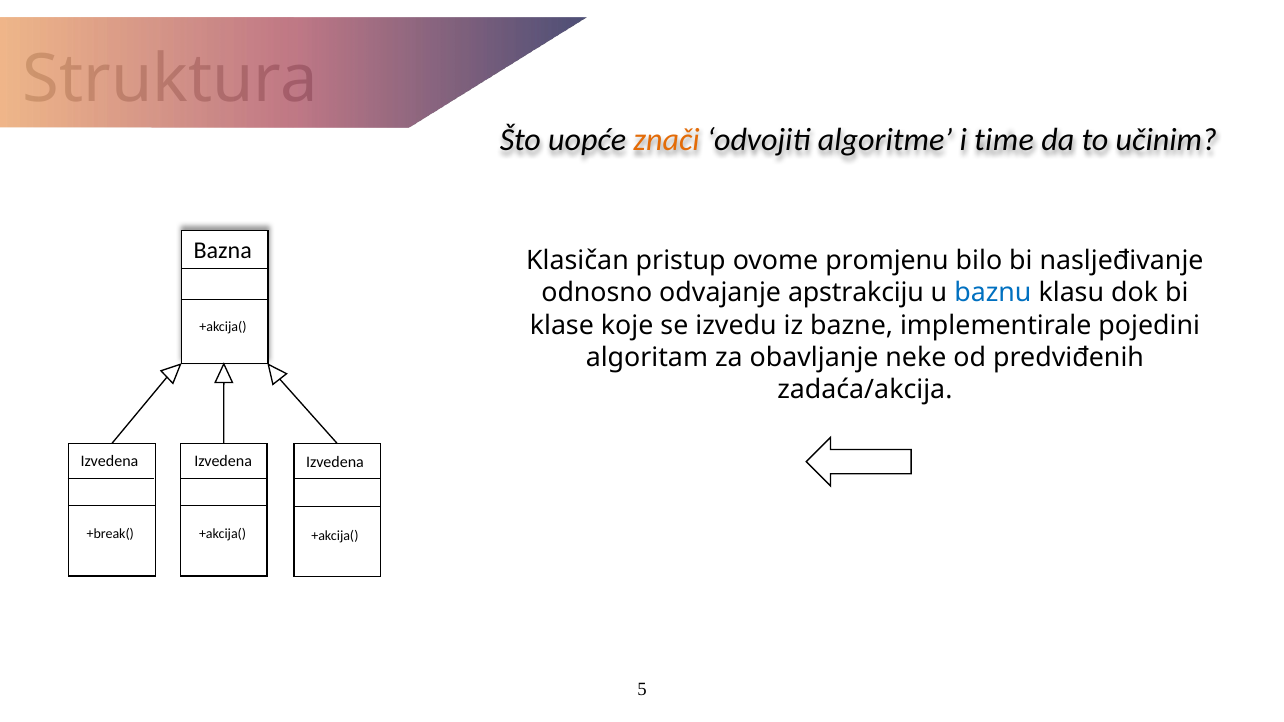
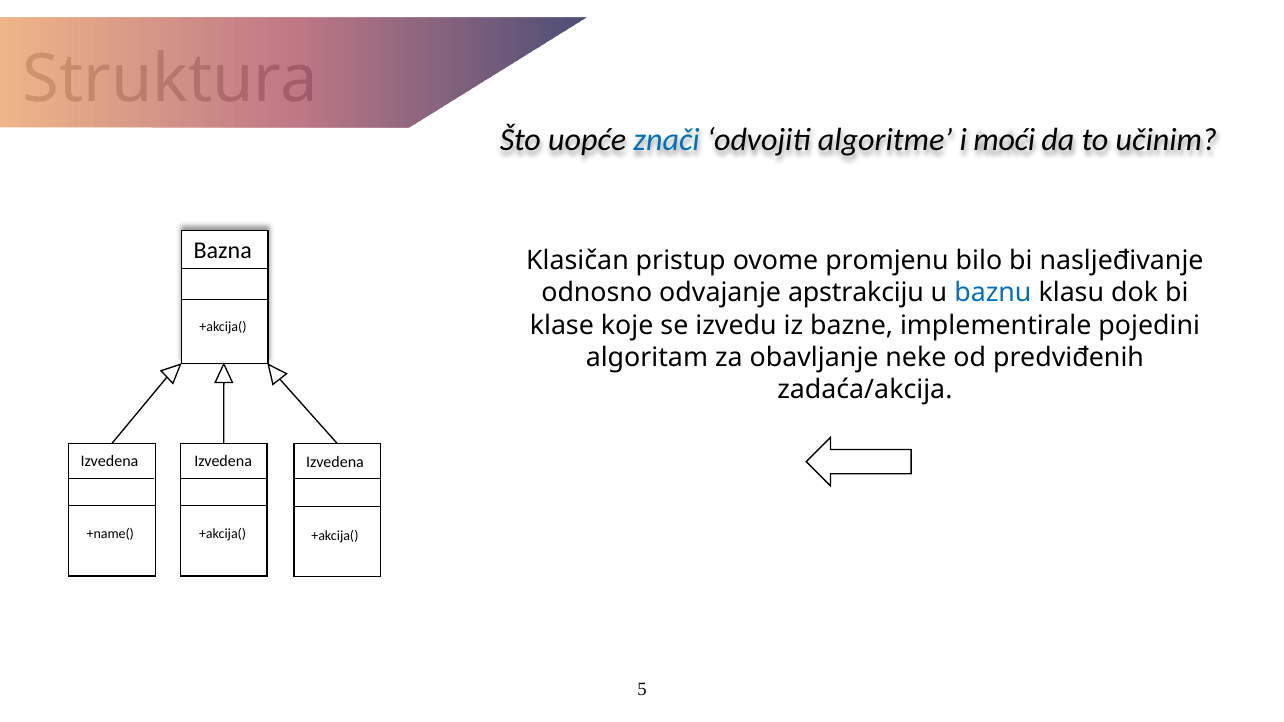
znači colour: orange -> blue (667, 140)
time: time -> moći (1004, 140)
+break(: +break( -> +name( (110, 534)
